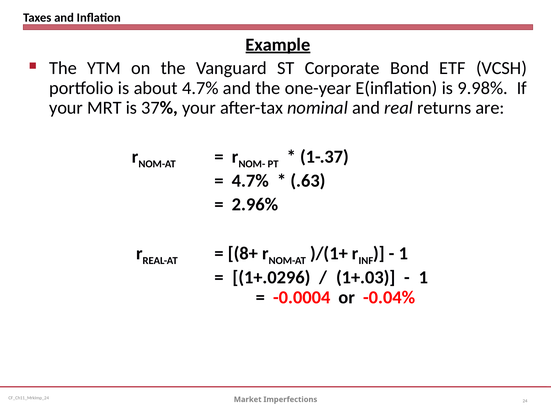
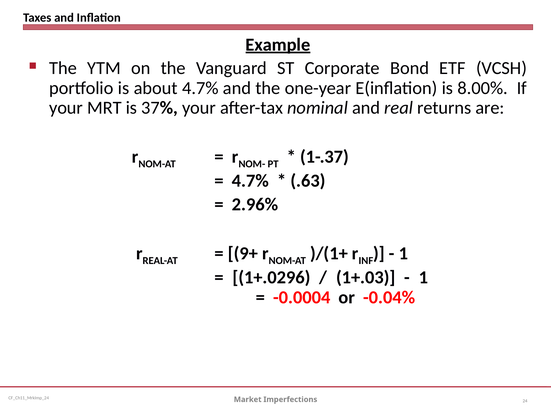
9.98%: 9.98% -> 8.00% (483, 88)
8+: 8+ -> 9+ (243, 254)
